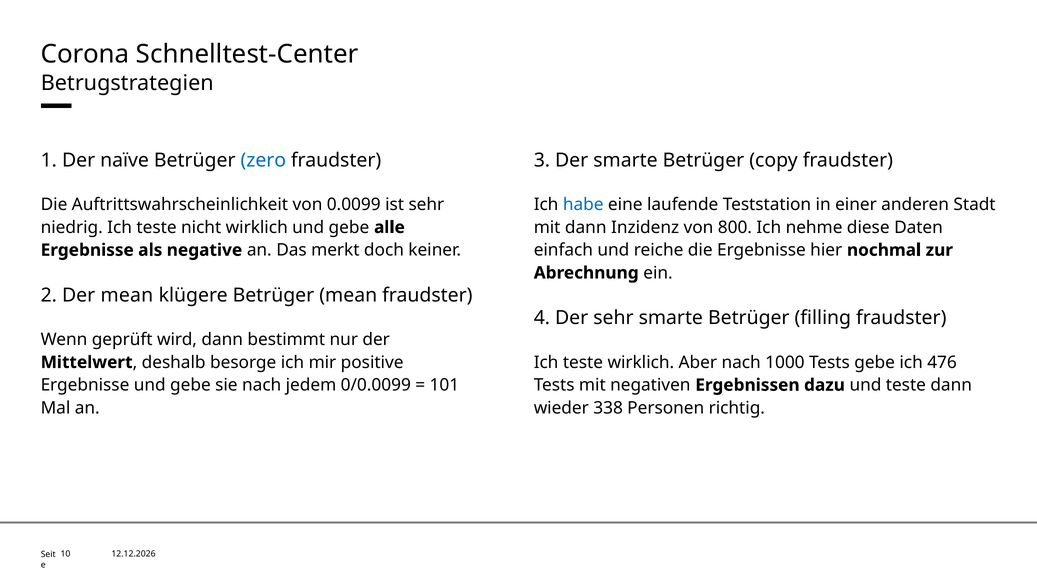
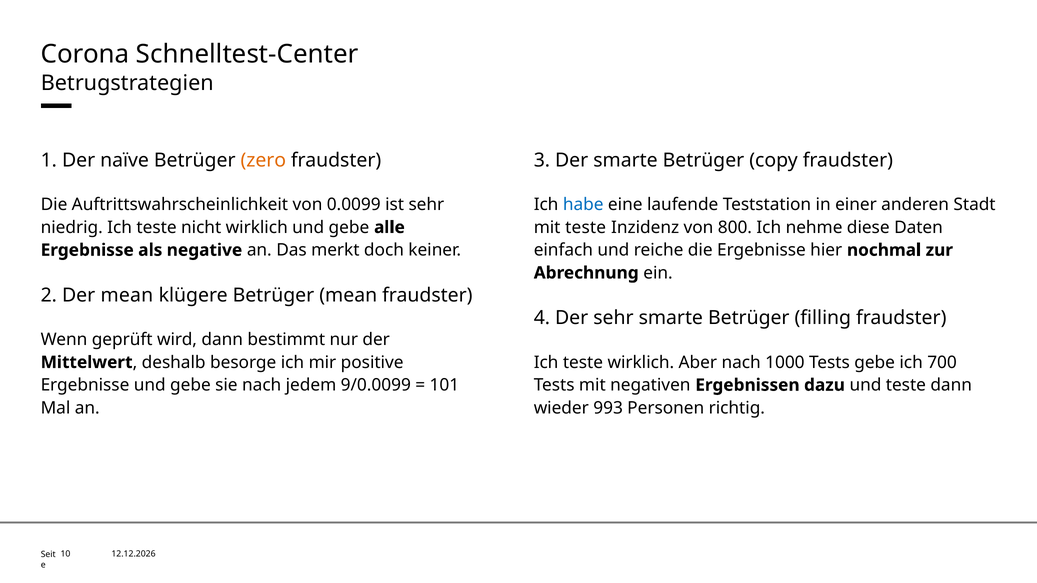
zero colour: blue -> orange (263, 160)
mit dann: dann -> teste (586, 227)
476: 476 -> 700 (942, 363)
0/0.0099: 0/0.0099 -> 9/0.0099 (376, 385)
338: 338 -> 993 (608, 408)
